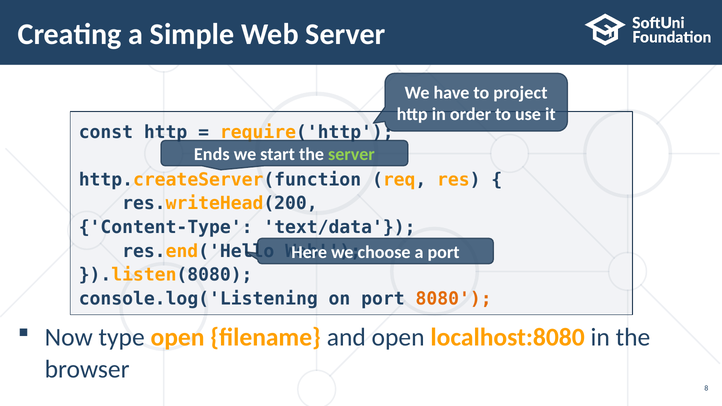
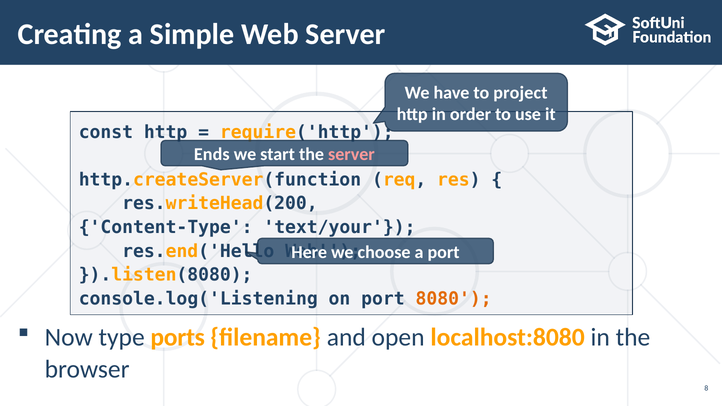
server colour: light green -> pink (351, 154)
text/data: text/data -> text/your (339, 227)
type open: open -> ports (178, 337)
